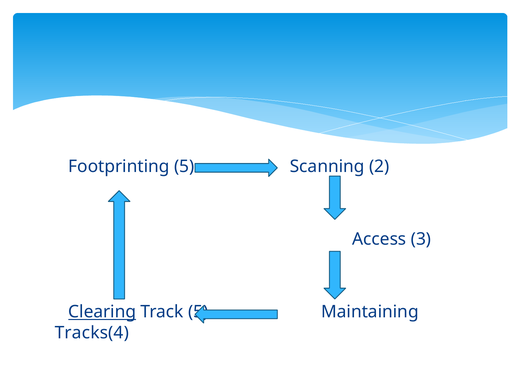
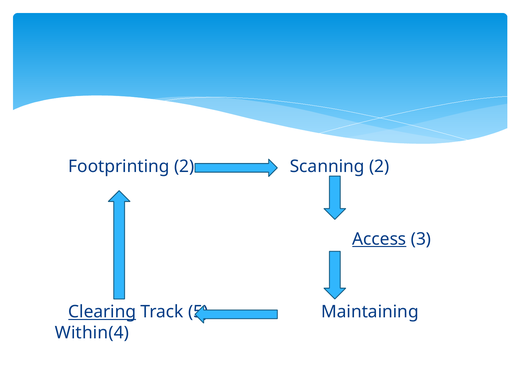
Footprinting 5: 5 -> 2 (184, 166)
Access underline: none -> present (379, 239)
Tracks(4: Tracks(4 -> Within(4 (92, 333)
